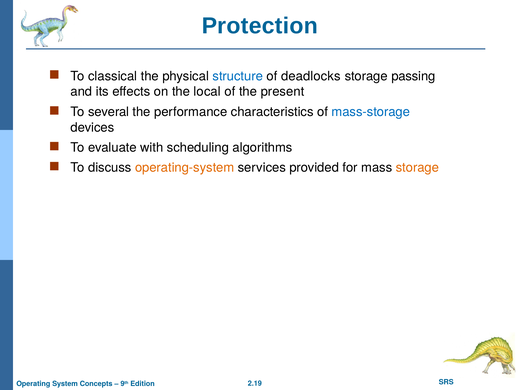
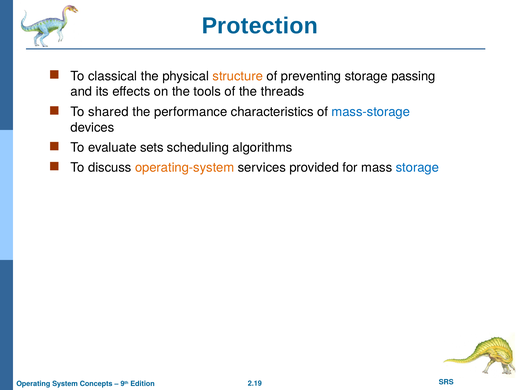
structure colour: blue -> orange (238, 76)
deadlocks: deadlocks -> preventing (311, 76)
local: local -> tools (207, 92)
present: present -> threads (283, 92)
several: several -> shared (108, 112)
with: with -> sets (152, 148)
storage colour: orange -> blue (417, 168)
